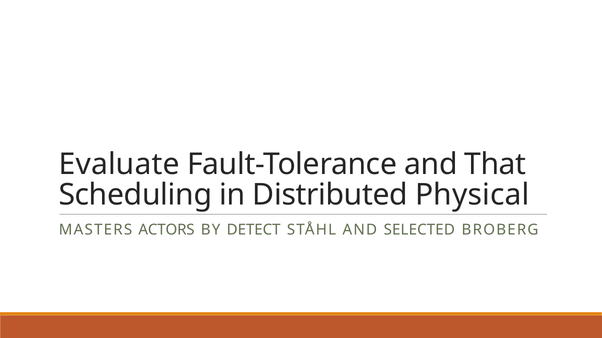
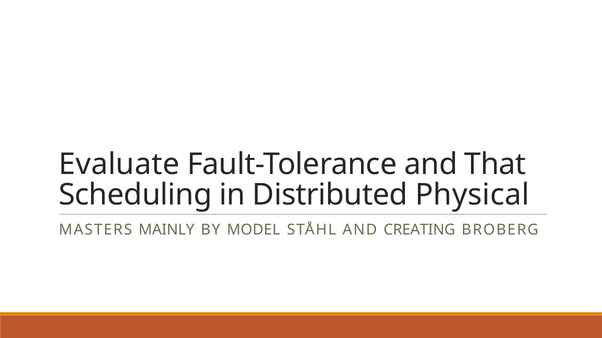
ACTORS: ACTORS -> MAINLY (167, 230)
DETECT: DETECT -> MODEL (254, 230)
SELECTED: SELECTED -> CREATING (419, 230)
